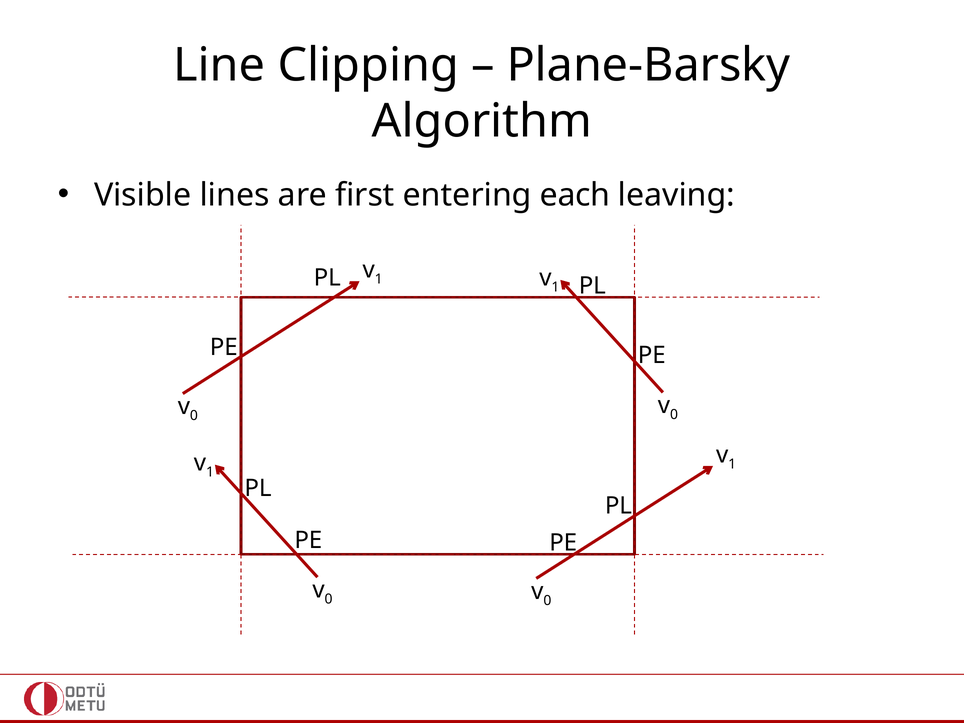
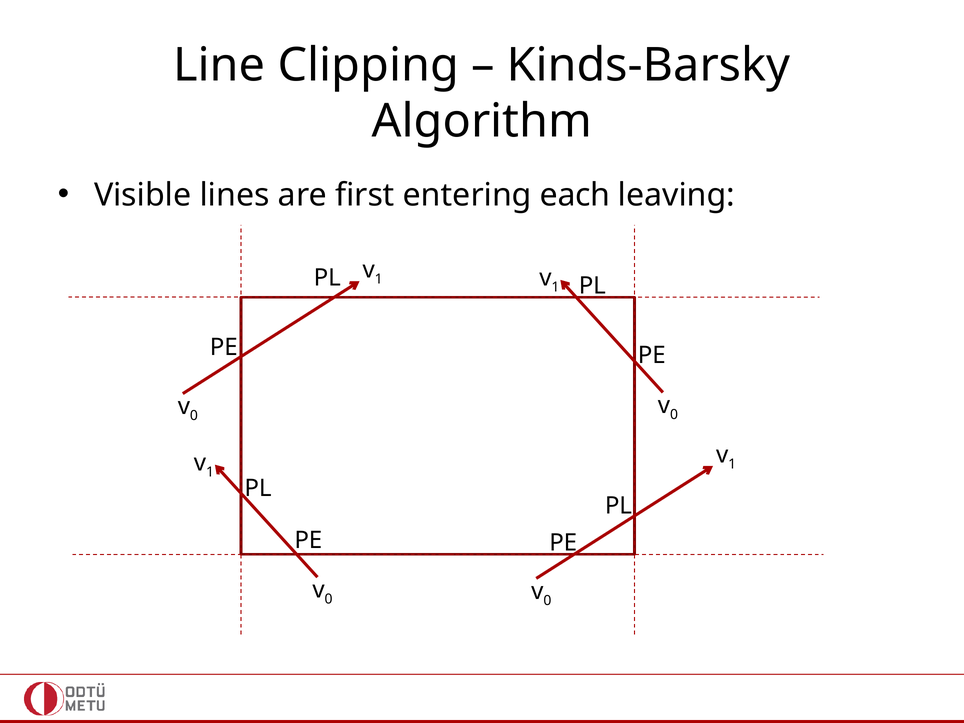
Plane-Barsky: Plane-Barsky -> Kinds-Barsky (648, 65)
